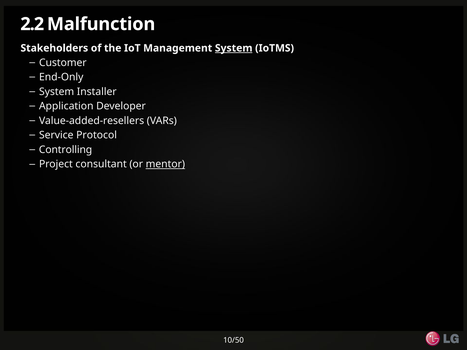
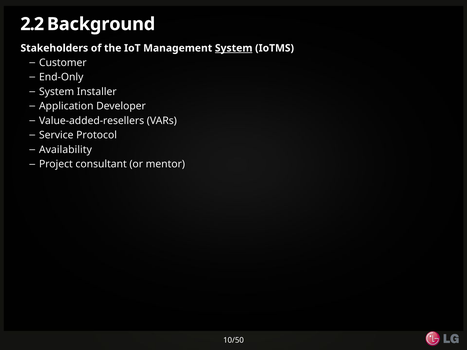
Malfunction: Malfunction -> Background (101, 24)
Controlling: Controlling -> Availability (65, 150)
mentor underline: present -> none (165, 164)
